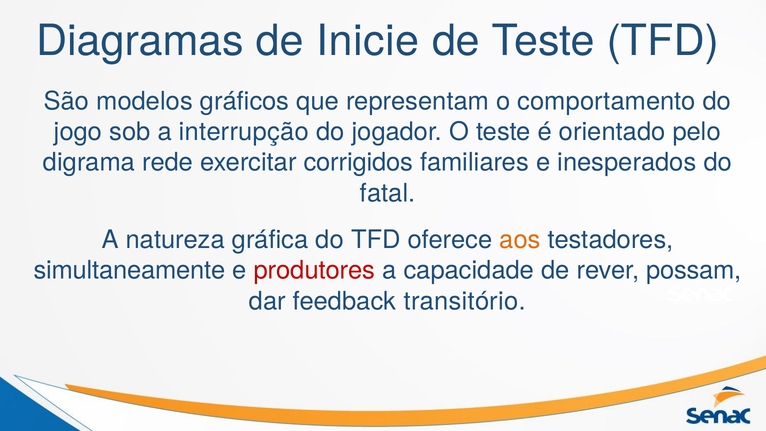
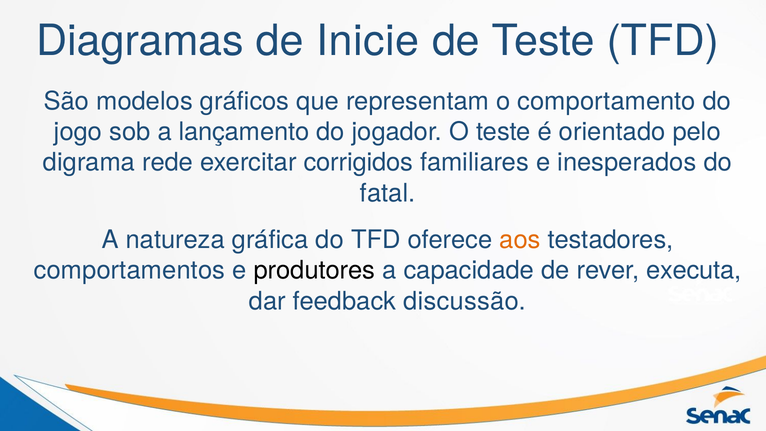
interrupção: interrupção -> lançamento (244, 132)
simultaneamente: simultaneamente -> comportamentos (129, 270)
produtores colour: red -> black (314, 270)
possam: possam -> executa (694, 270)
transitório: transitório -> discussão (465, 301)
